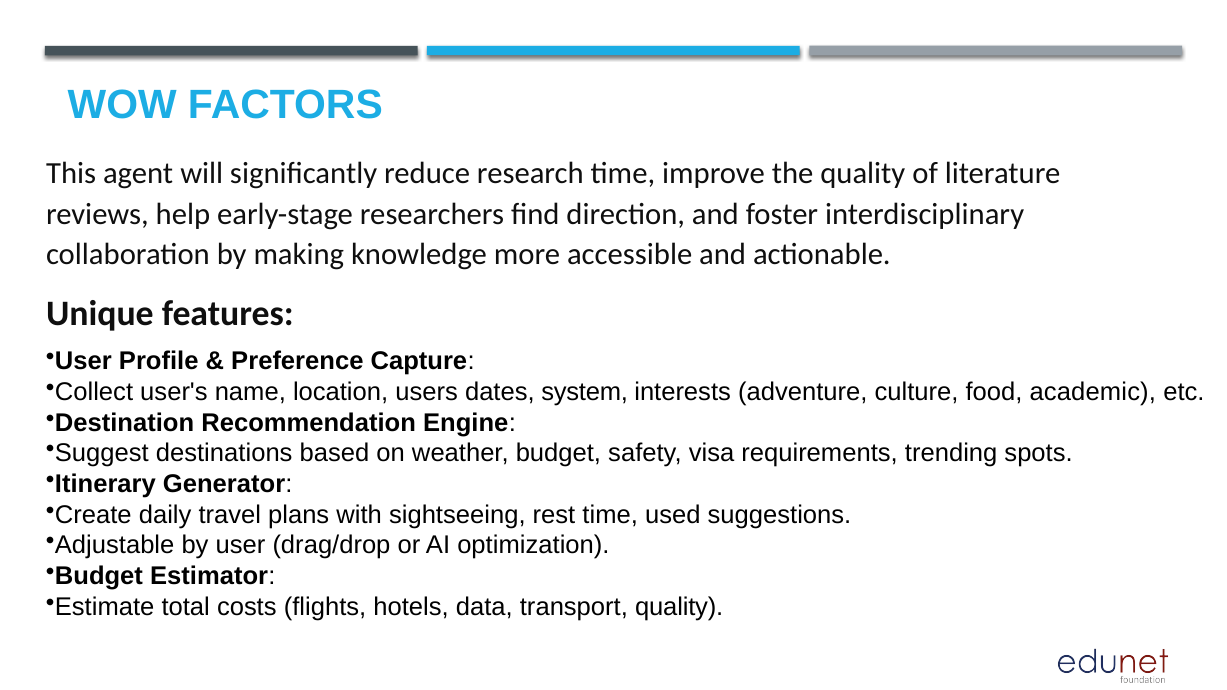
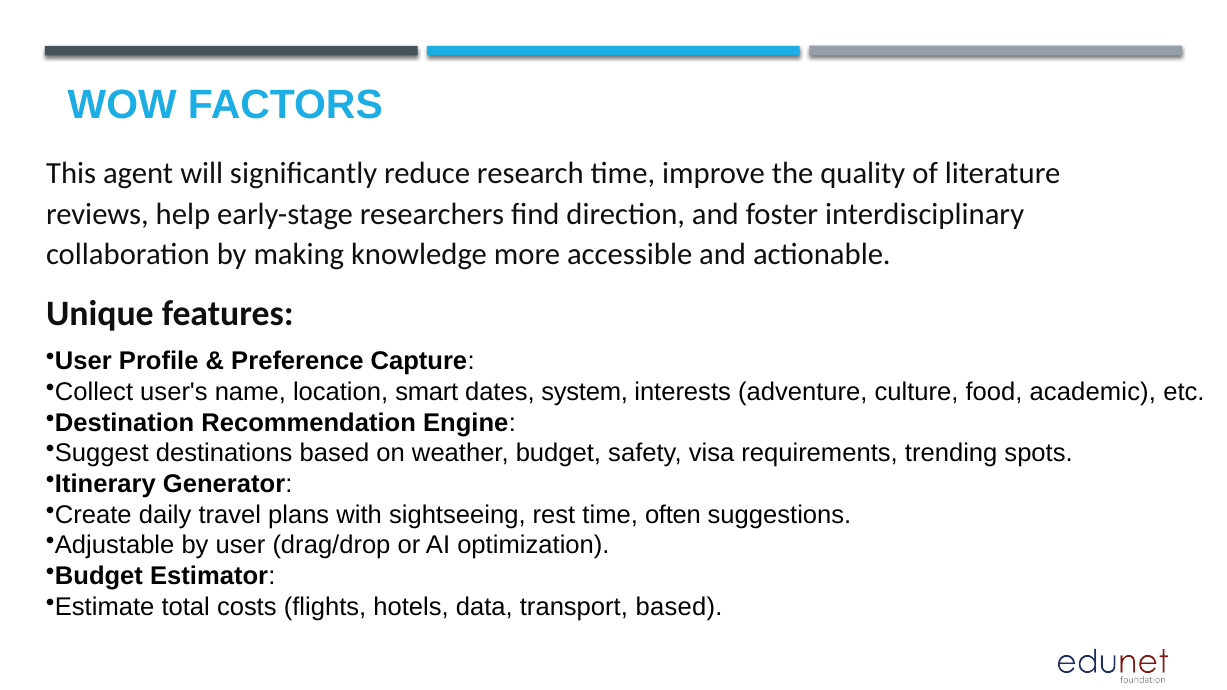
users: users -> smart (427, 392)
used: used -> often (673, 515)
transport quality: quality -> based (679, 607)
